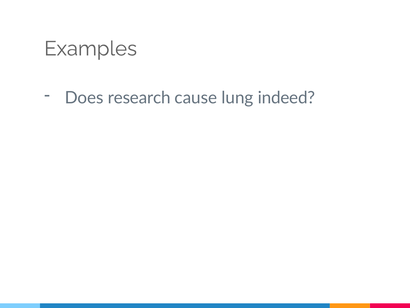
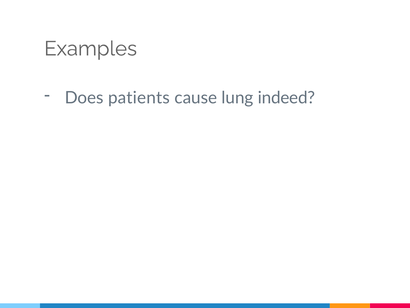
research: research -> patients (139, 98)
